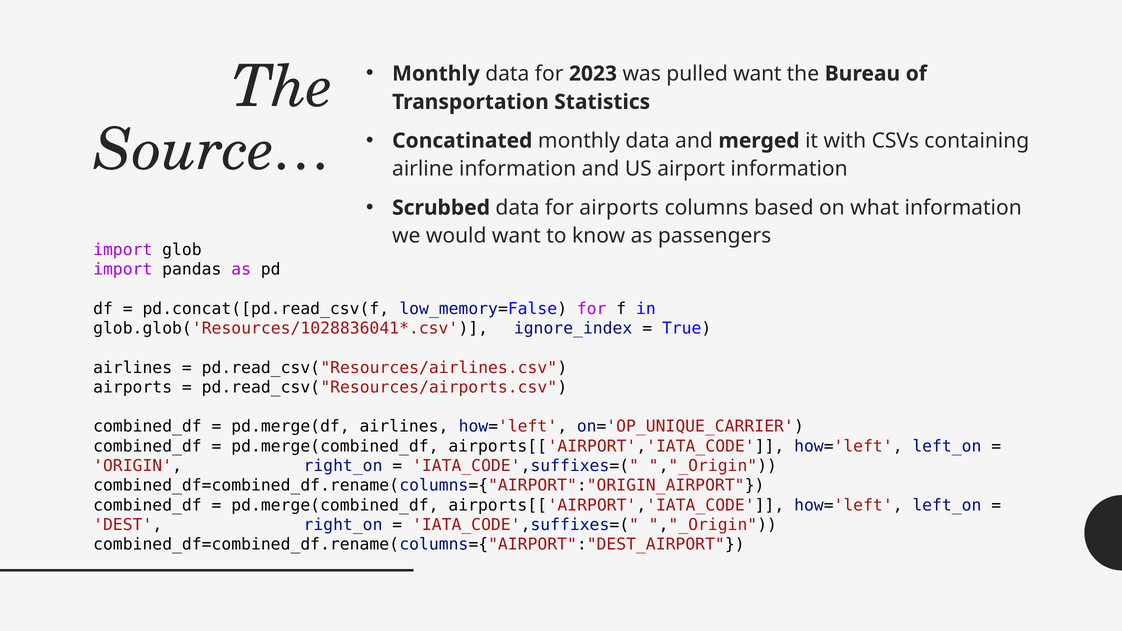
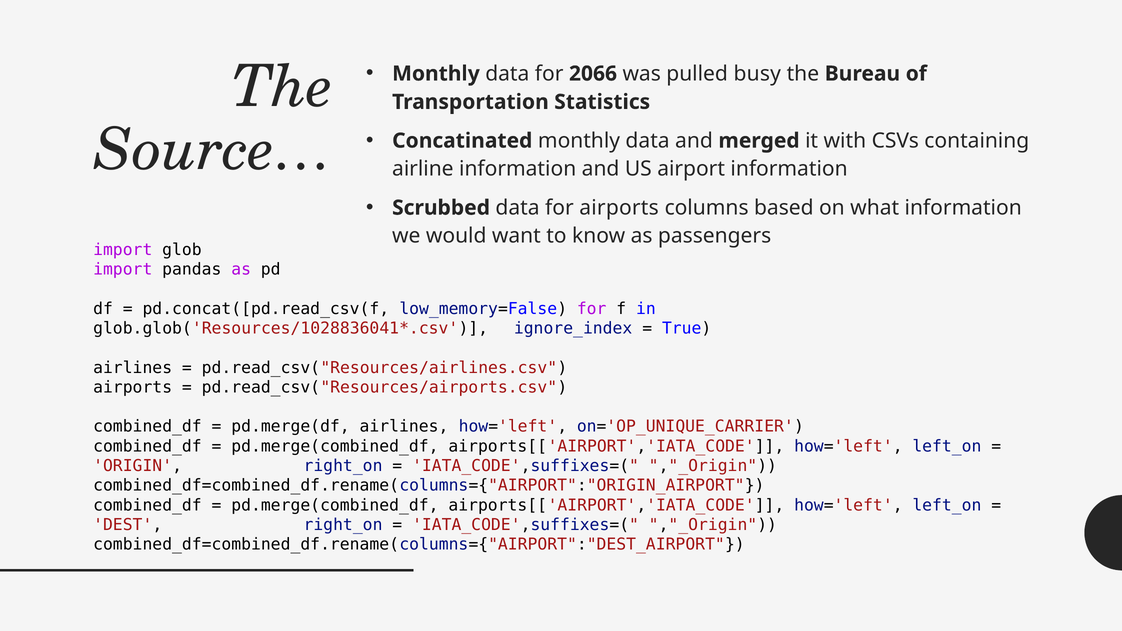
2023: 2023 -> 2066 (593, 74)
pulled want: want -> busy (757, 74)
